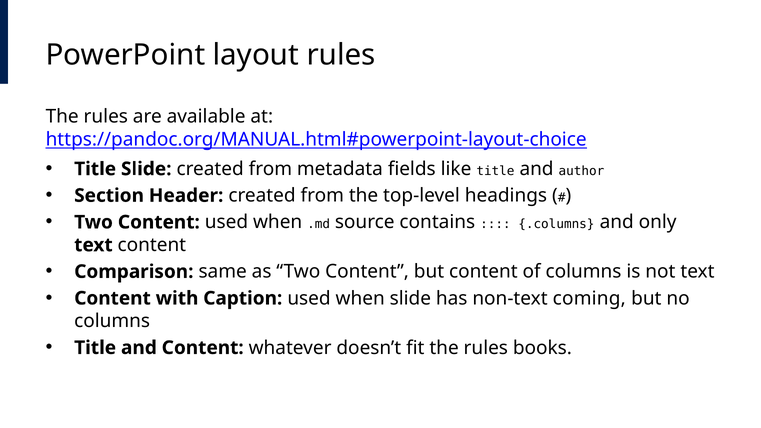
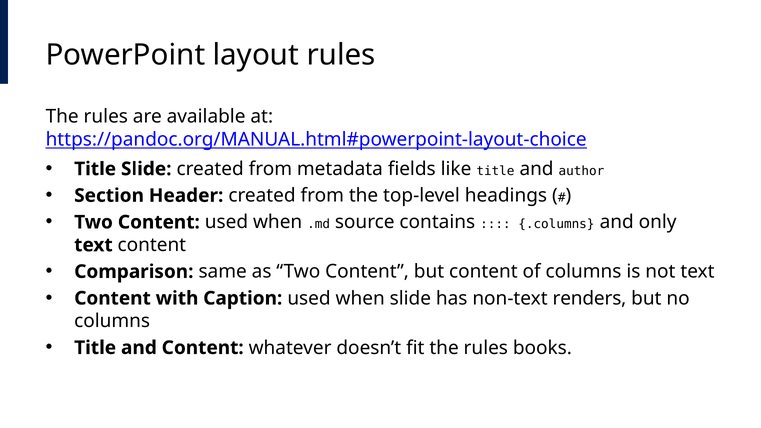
coming: coming -> renders (589, 298)
